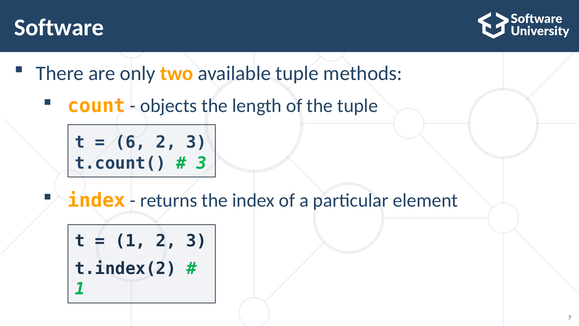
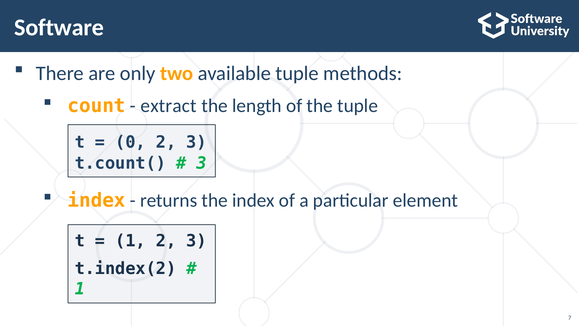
objects: objects -> extract (169, 106)
6: 6 -> 0 (131, 142)
